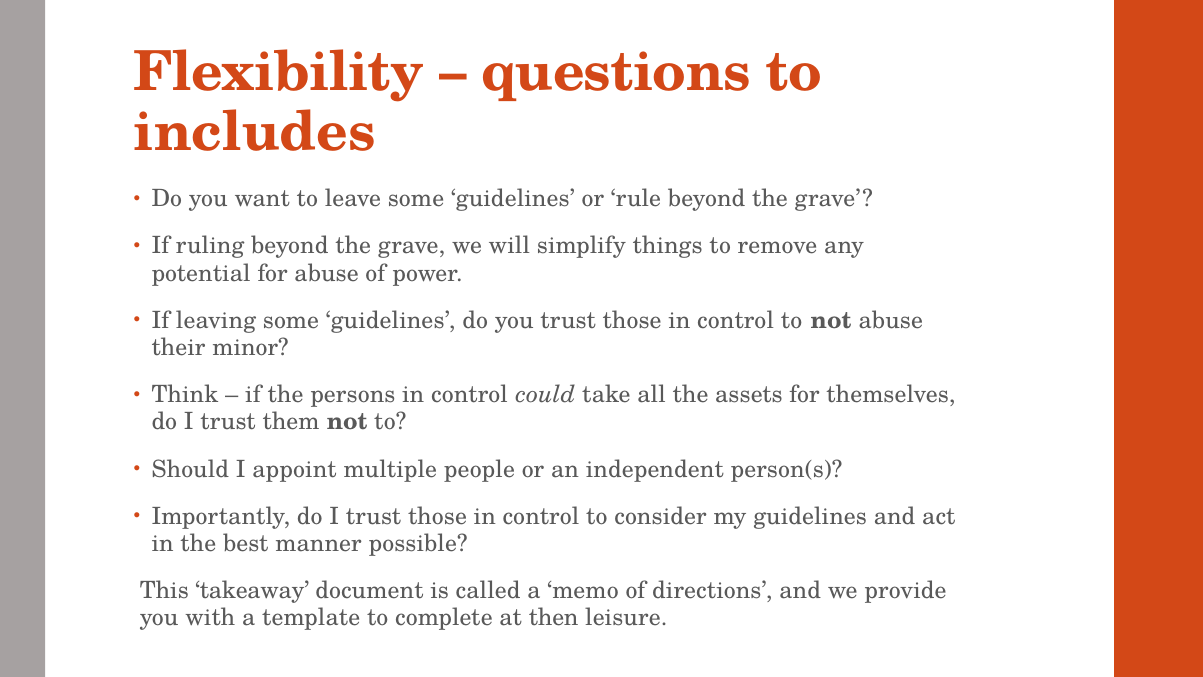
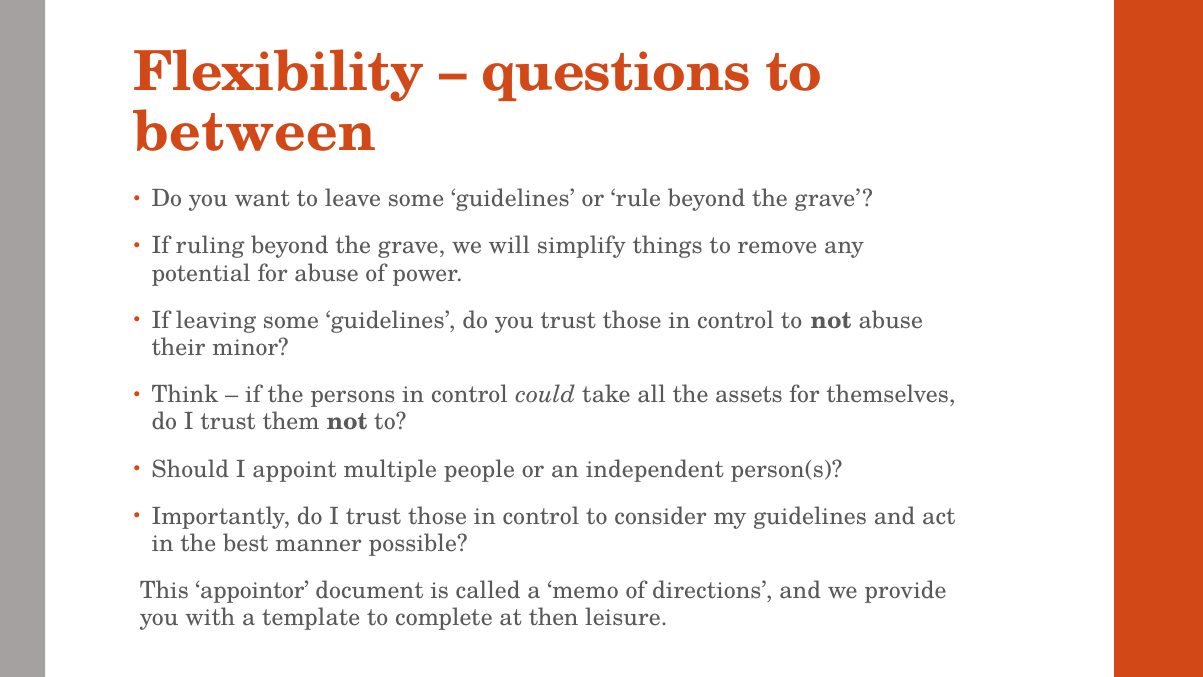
includes: includes -> between (255, 132)
takeaway: takeaway -> appointor (252, 591)
